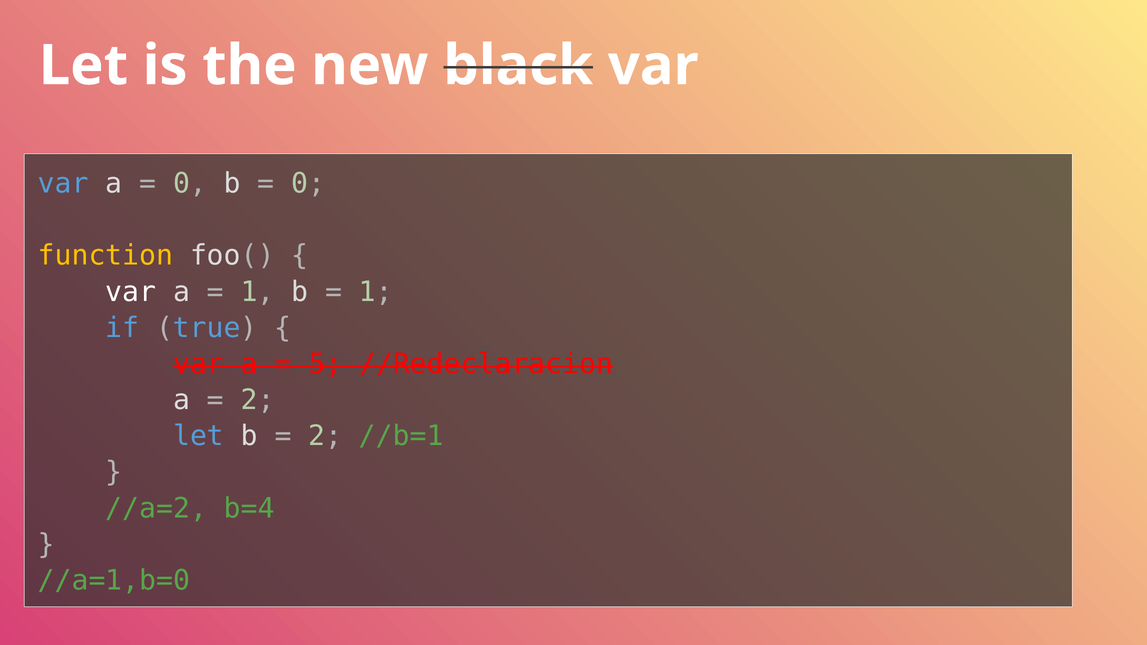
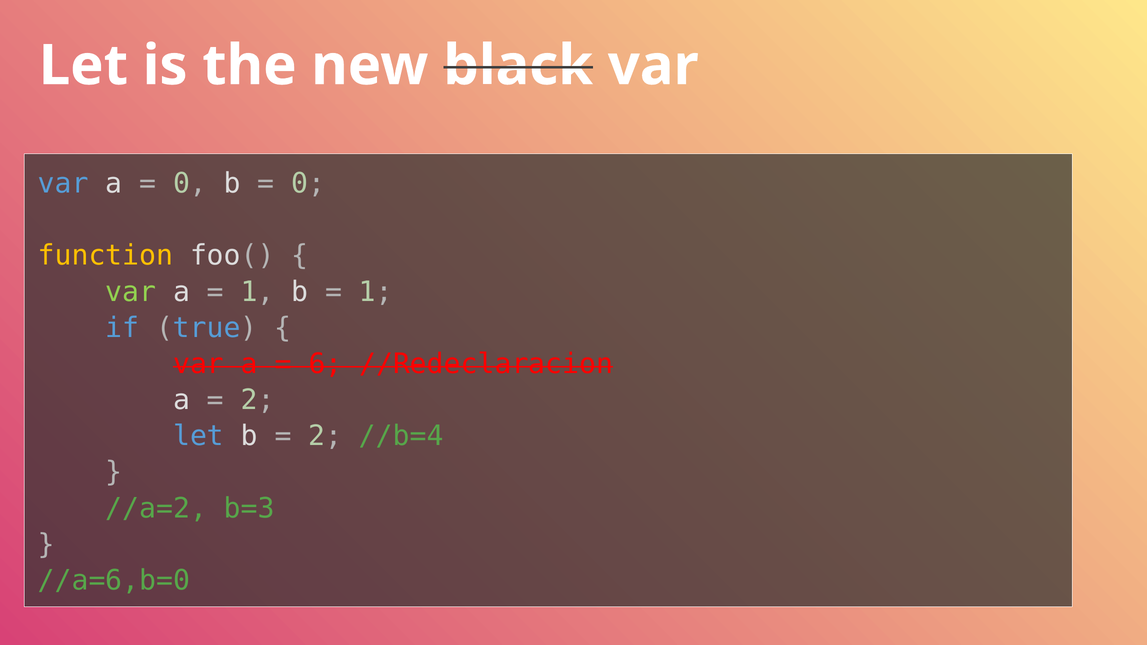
var colour: white -> light green (131, 292)
5: 5 -> 6 (325, 364)
//b=1: //b=1 -> //b=4 (401, 436)
b=4: b=4 -> b=3 (249, 508)
//a=1,b=0: //a=1,b=0 -> //a=6,b=0 (114, 581)
